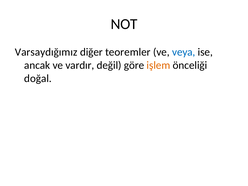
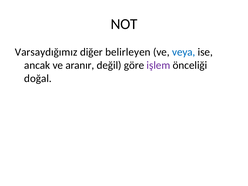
teoremler: teoremler -> belirleyen (128, 52)
vardır: vardır -> aranır (80, 65)
işlem colour: orange -> purple (158, 65)
